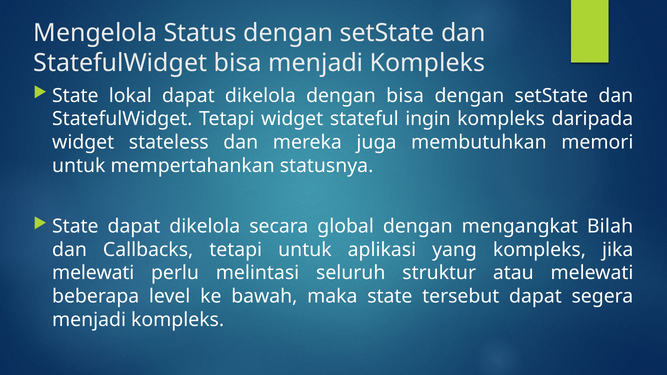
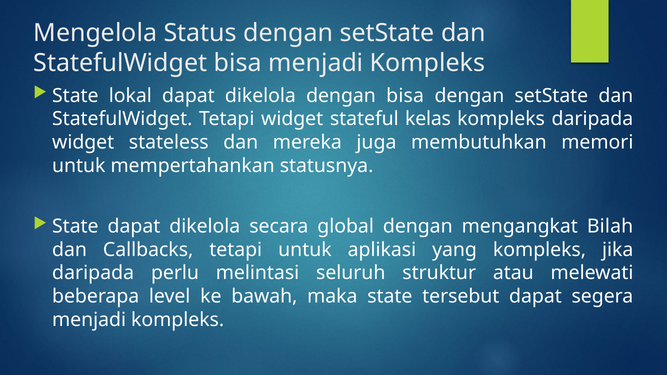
ingin: ingin -> kelas (428, 119)
melewati: melewati -> daripada (93, 273)
